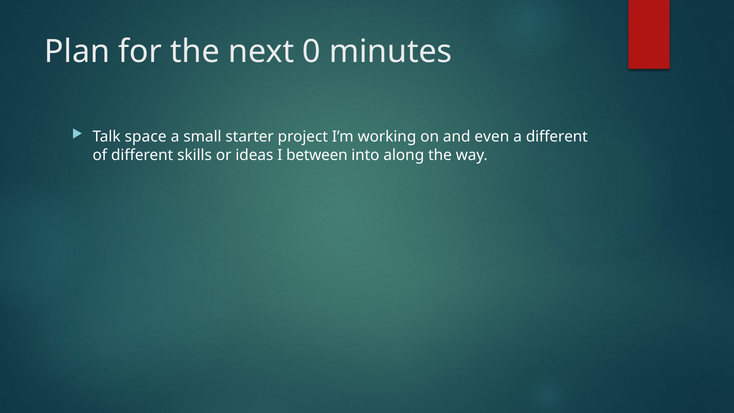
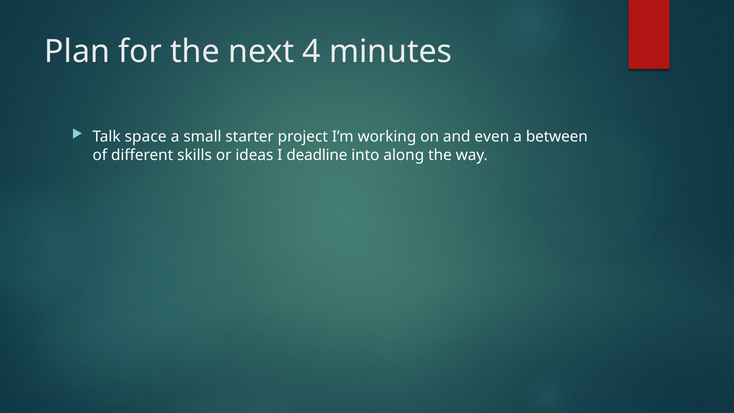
0: 0 -> 4 (312, 52)
a different: different -> between (557, 137)
between: between -> deadline (317, 155)
